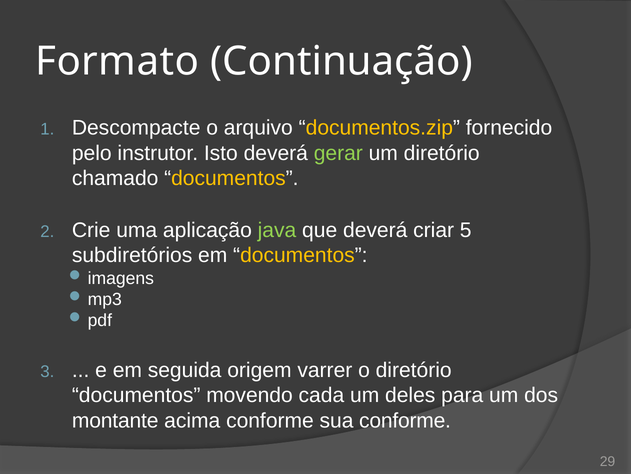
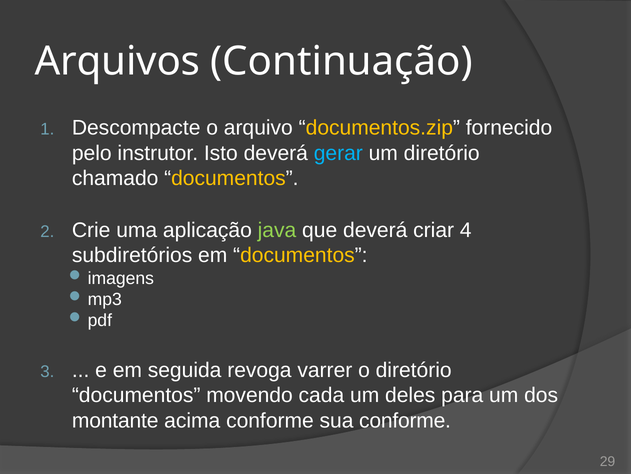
Formato: Formato -> Arquivos (117, 61)
gerar colour: light green -> light blue (338, 153)
5: 5 -> 4 (466, 230)
origem: origem -> revoga (259, 370)
